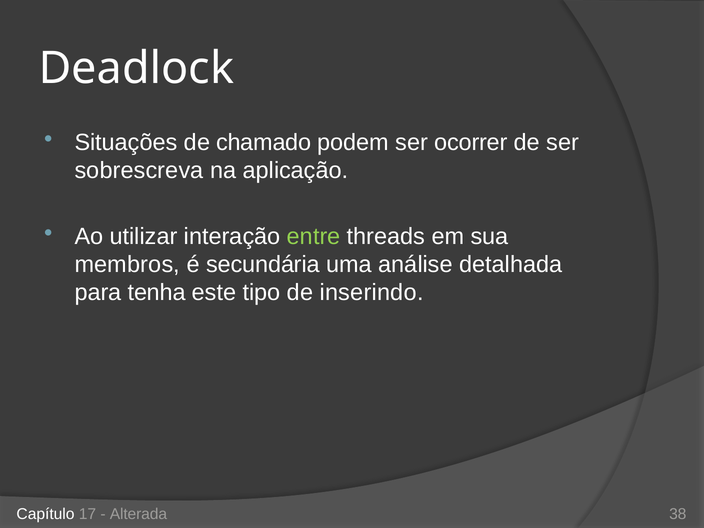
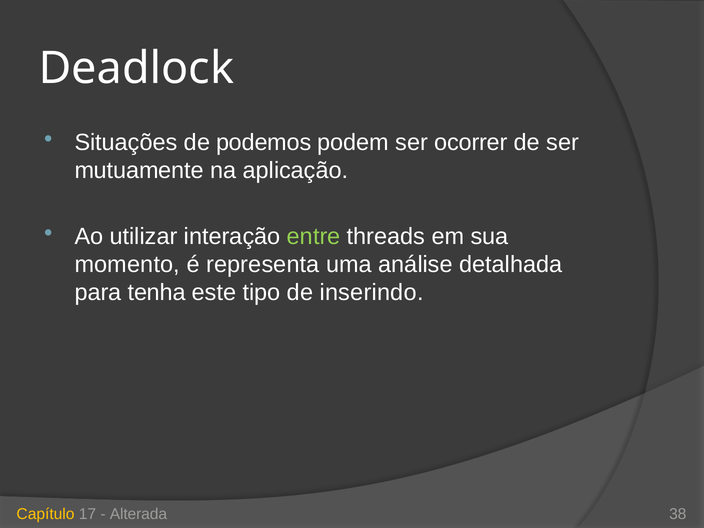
chamado: chamado -> podemos (264, 142)
sobrescreva: sobrescreva -> mutuamente (139, 171)
membros: membros -> momento (127, 264)
secundária: secundária -> representa (263, 264)
Capítulo colour: white -> yellow (45, 514)
